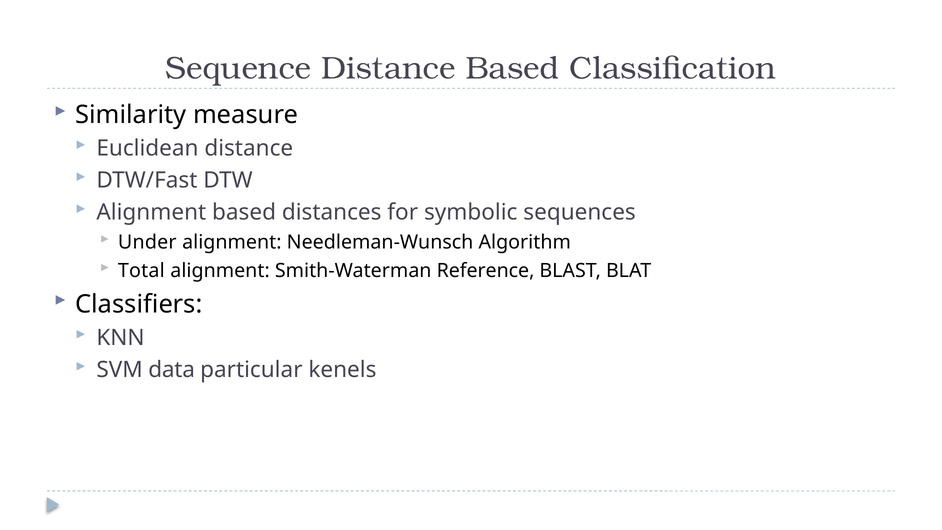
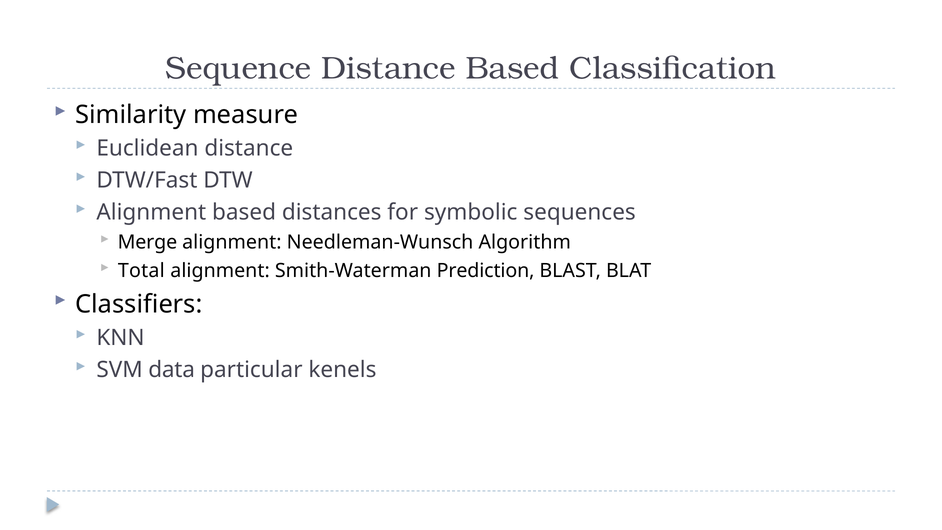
Under: Under -> Merge (147, 242)
Reference: Reference -> Prediction (486, 271)
